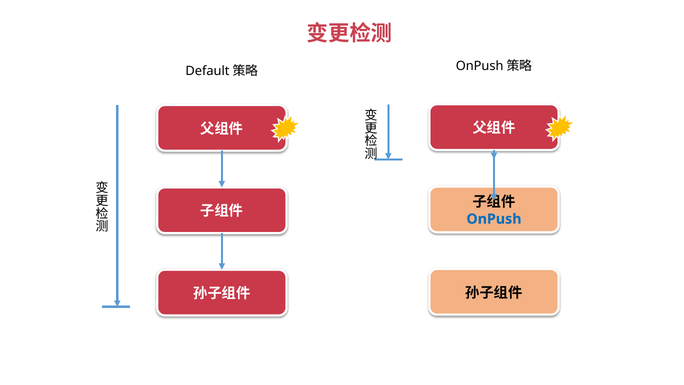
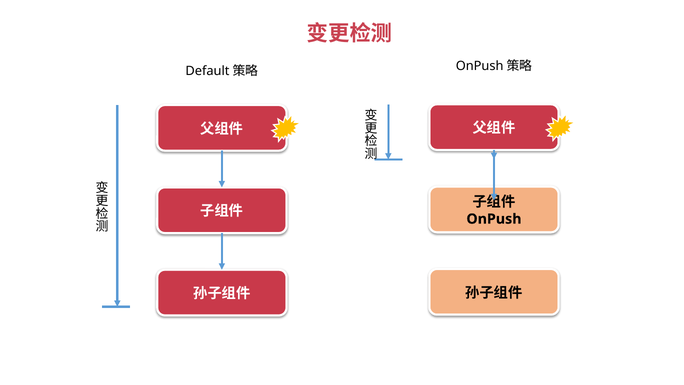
OnPush colour: blue -> black (494, 219)
